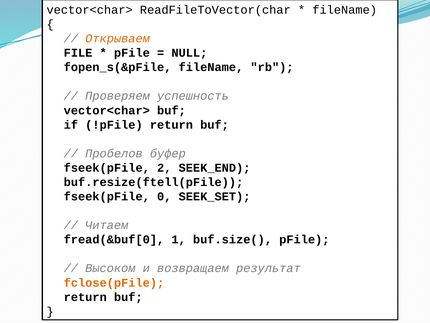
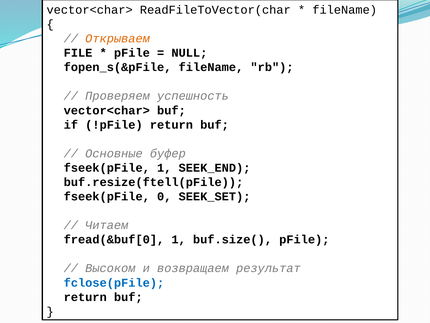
Пробелов: Пробелов -> Основные (114, 153)
fseek(pFile 2: 2 -> 1 (164, 168)
fclose(pFile colour: orange -> blue (114, 282)
